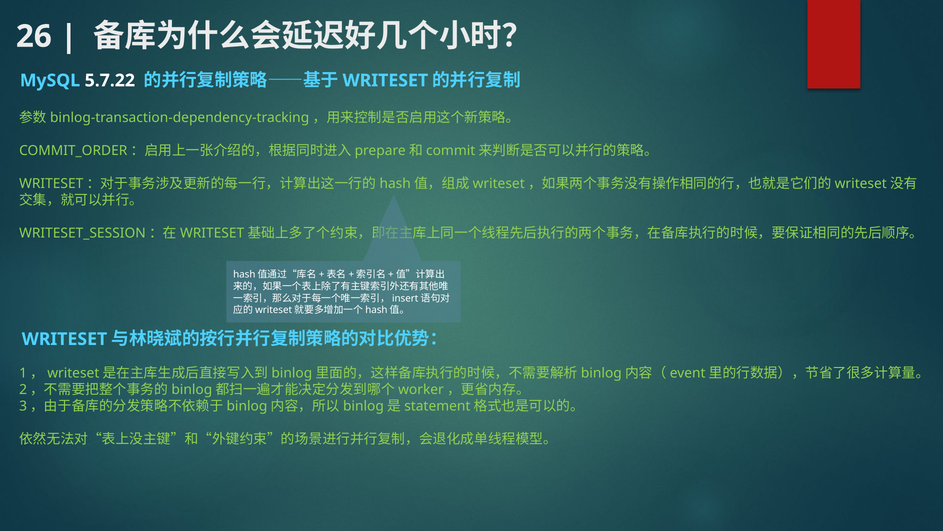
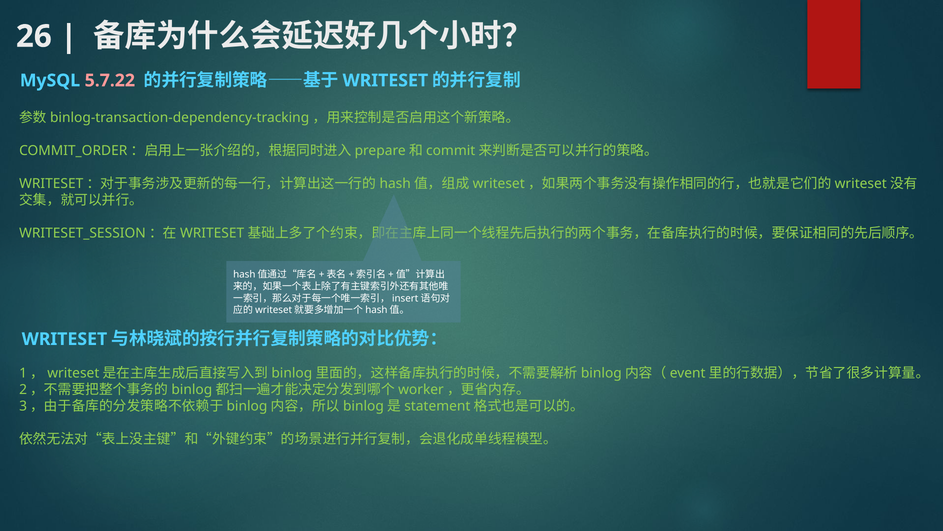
5.7.22 colour: white -> pink (110, 80)
